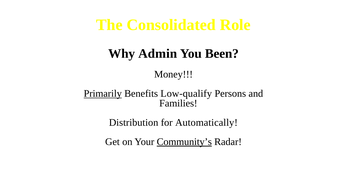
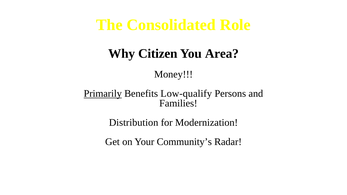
Admin: Admin -> Citizen (158, 54)
Been: Been -> Area (222, 54)
Automatically: Automatically -> Modernization (207, 123)
Community’s underline: present -> none (184, 142)
